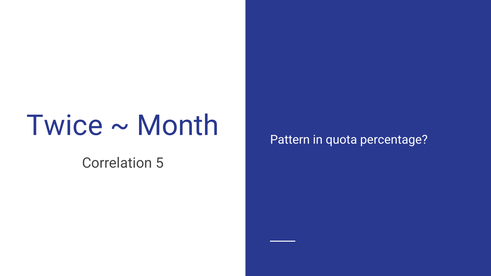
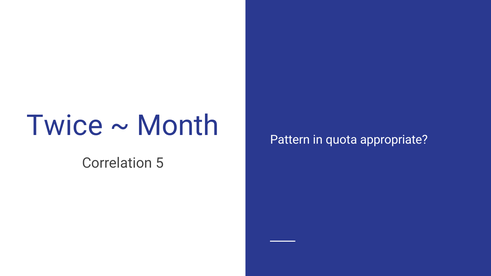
percentage: percentage -> appropriate (394, 140)
